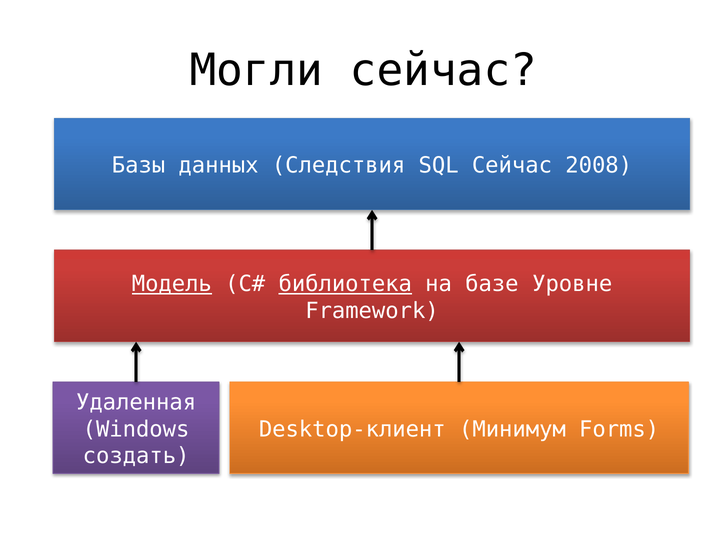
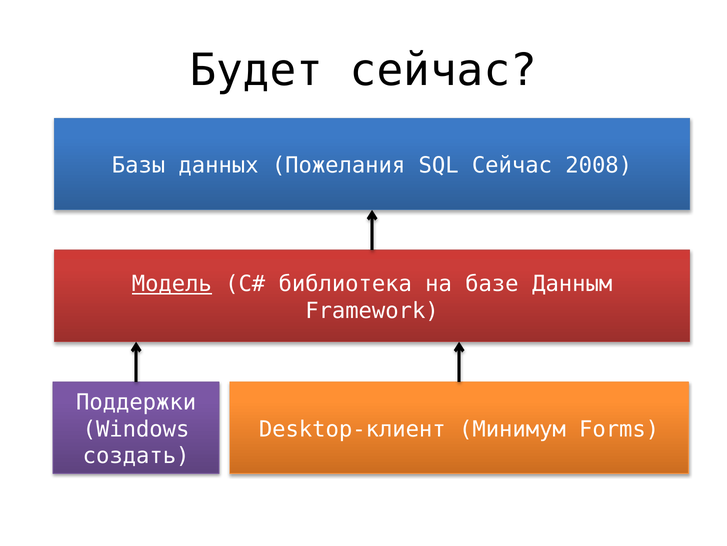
Могли: Могли -> Будет (256, 70)
Следствия: Следствия -> Пожелания (339, 165)
библиотека underline: present -> none (345, 284)
Уровне: Уровне -> Данным (572, 284)
Удаленная: Удаленная -> Поддержки (136, 402)
